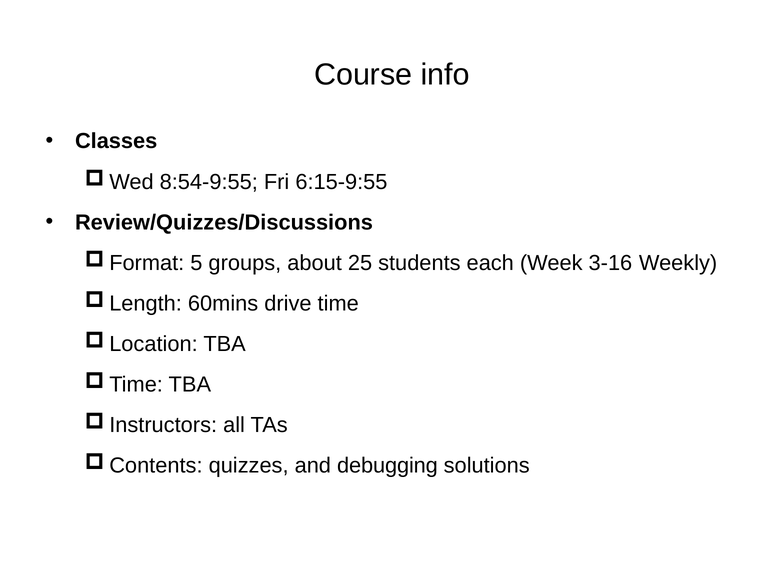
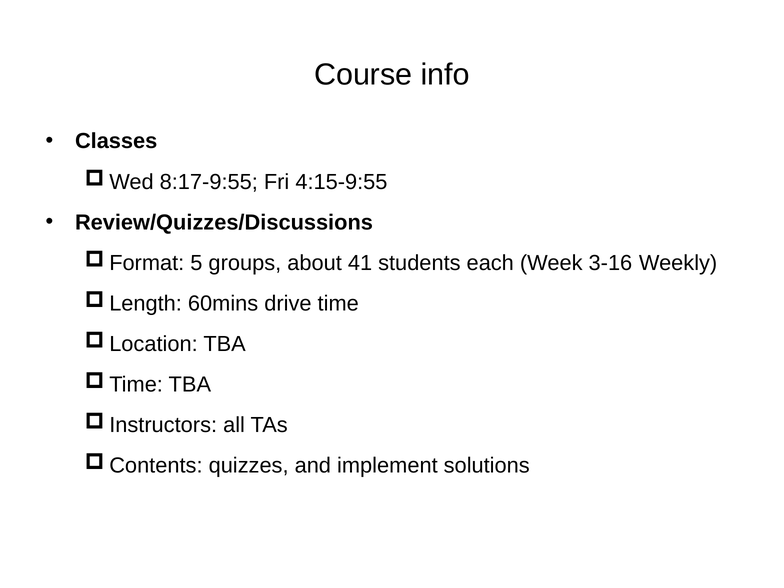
8:54-9:55: 8:54-9:55 -> 8:17-9:55 (209, 182)
6:15-9:55: 6:15-9:55 -> 4:15-9:55 (341, 182)
25: 25 -> 41 (360, 263)
debugging: debugging -> implement (387, 466)
